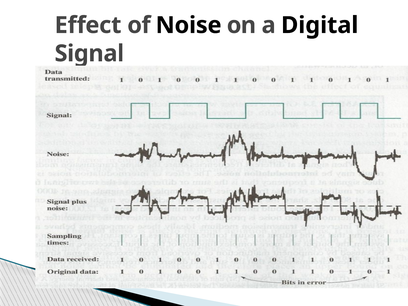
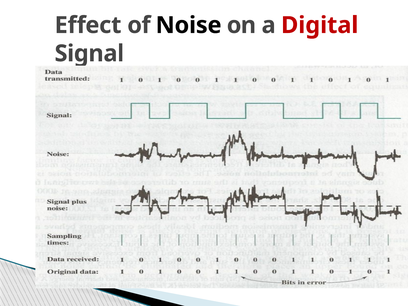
Digital colour: black -> red (320, 25)
